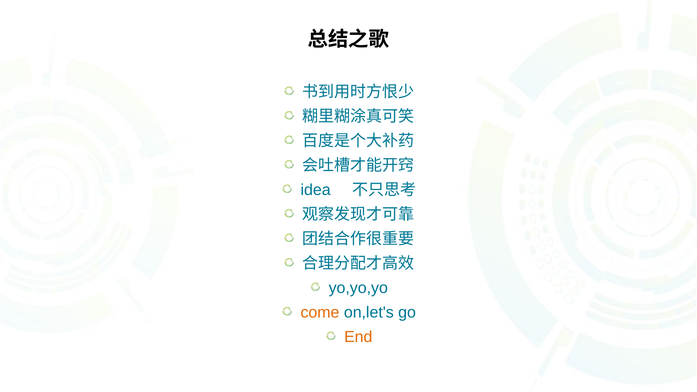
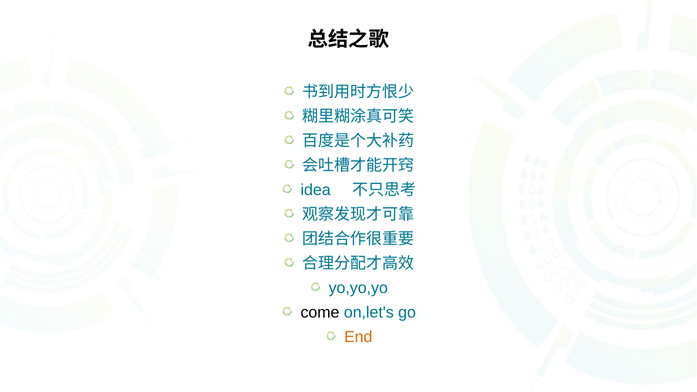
come colour: orange -> black (320, 313)
